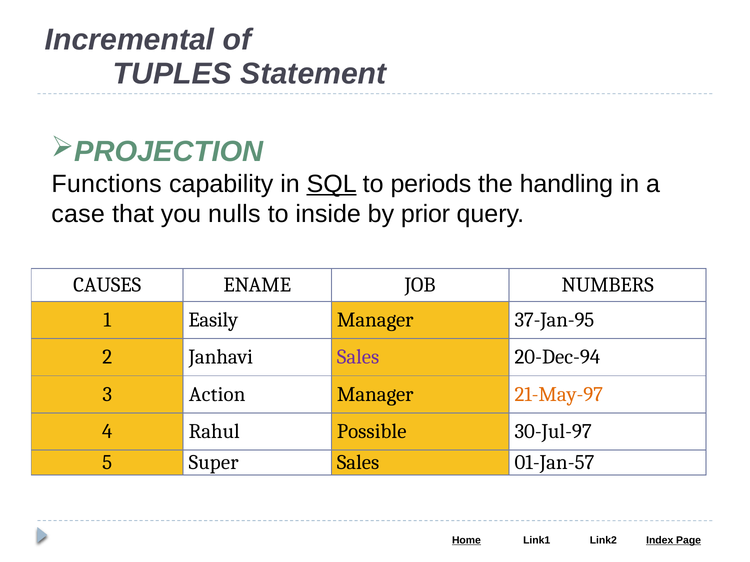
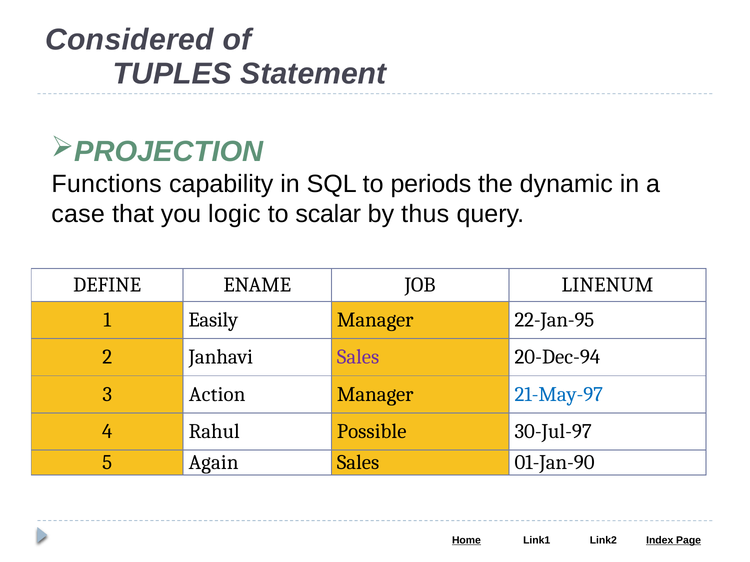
Incremental: Incremental -> Considered (129, 40)
SQL underline: present -> none (332, 184)
handling: handling -> dynamic (566, 184)
nulls: nulls -> logic (234, 214)
inside: inside -> scalar (328, 214)
prior: prior -> thus (425, 214)
CAUSES: CAUSES -> DEFINE (107, 285)
NUMBERS: NUMBERS -> LINENUM (607, 285)
37-Jan-95: 37-Jan-95 -> 22-Jan-95 (554, 320)
21-May-97 colour: orange -> blue (559, 394)
Super: Super -> Again (214, 463)
01-Jan-57: 01-Jan-57 -> 01-Jan-90 (555, 463)
